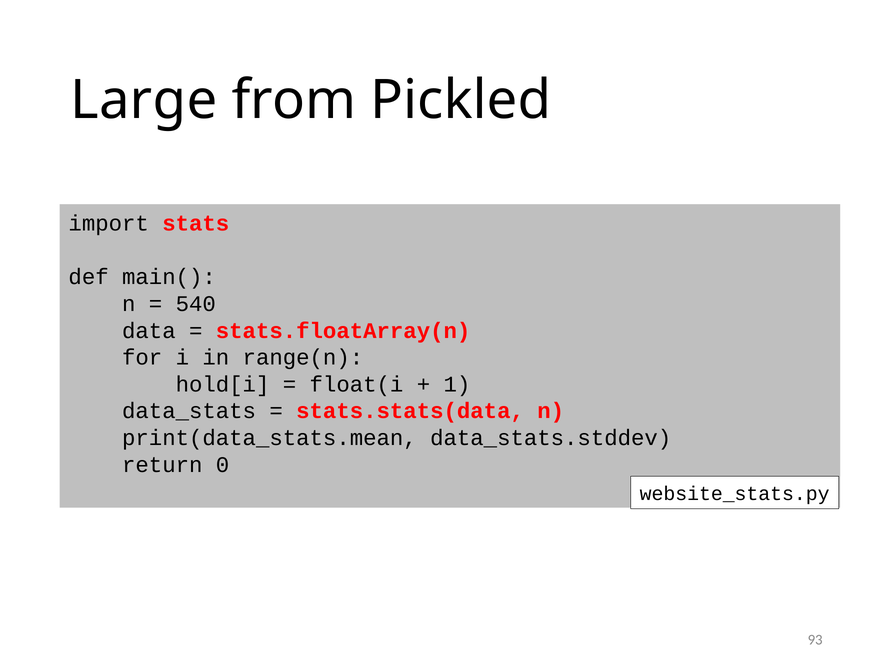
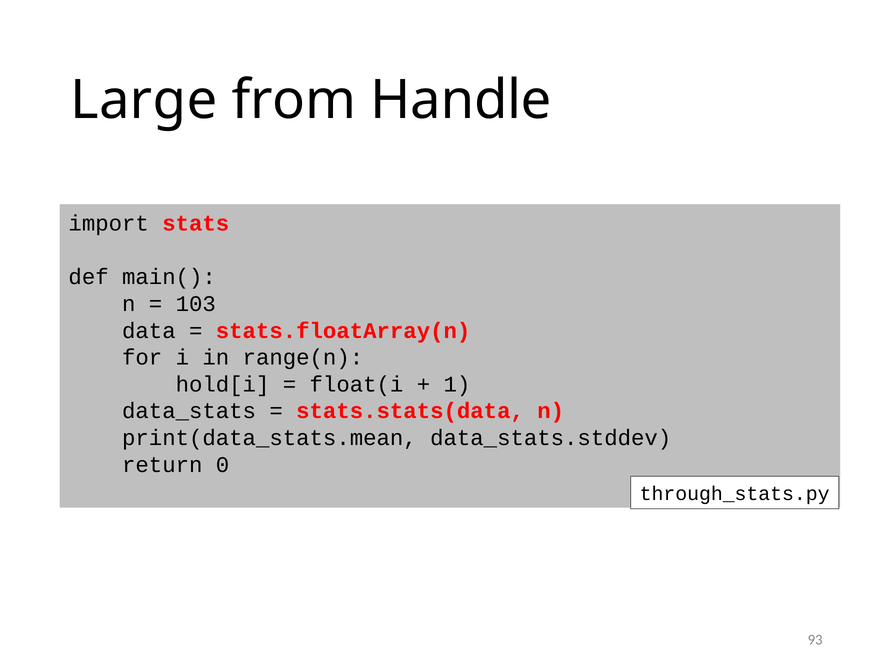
Pickled: Pickled -> Handle (461, 100)
540: 540 -> 103 (196, 304)
website_stats.py: website_stats.py -> through_stats.py (735, 494)
